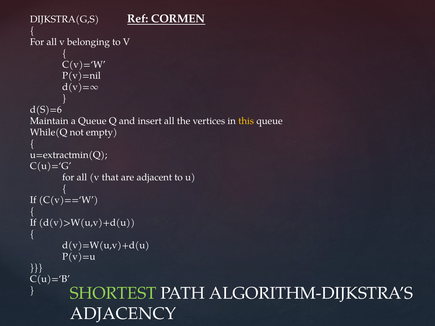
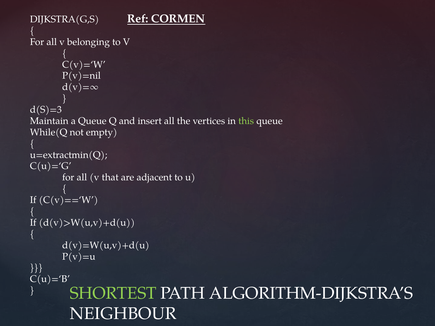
d(S)=6: d(S)=6 -> d(S)=3 (46, 110)
this colour: yellow -> light green (246, 121)
ADJACENCY: ADJACENCY -> NEIGHBOUR (123, 314)
